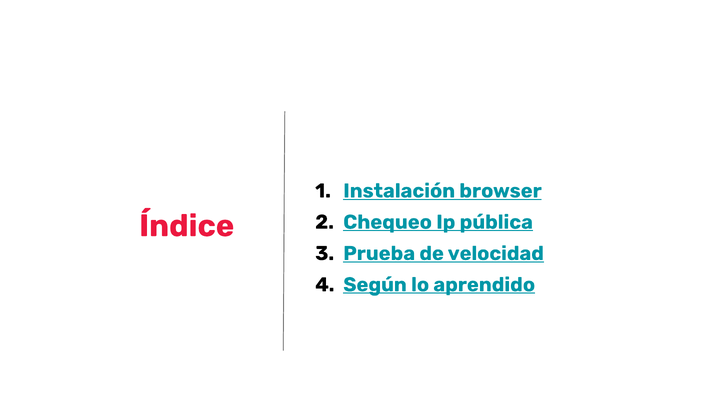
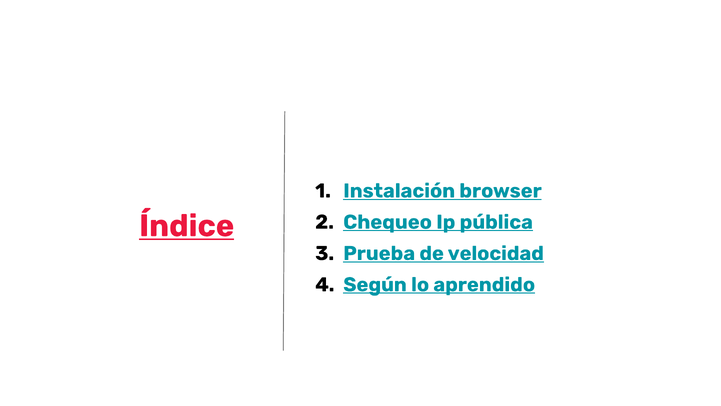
Índice underline: none -> present (187, 226)
